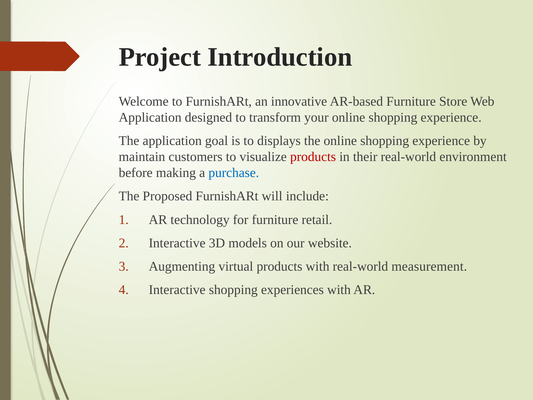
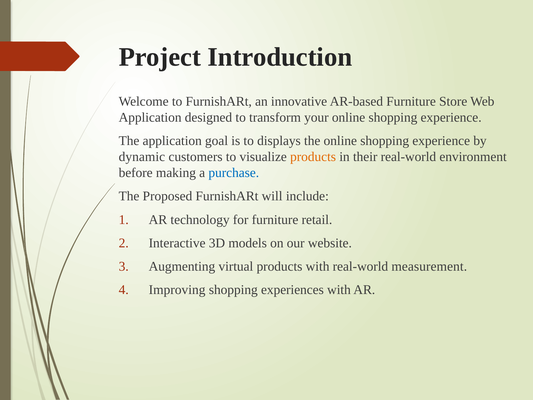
maintain: maintain -> dynamic (142, 157)
products colour: red -> orange (313, 157)
Interactive: Interactive -> Improving (177, 290)
